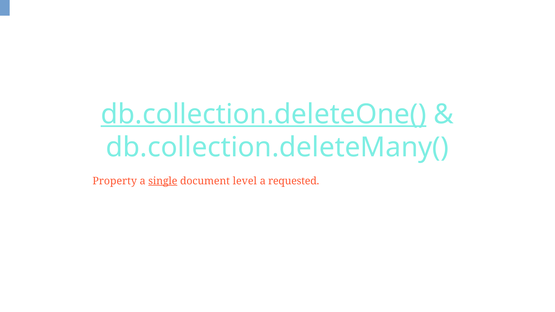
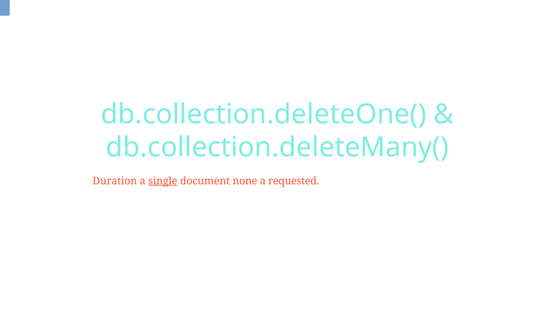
db.collection.deleteOne( underline: present -> none (264, 114)
Property: Property -> Duration (115, 181)
level: level -> none (245, 181)
